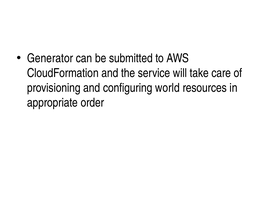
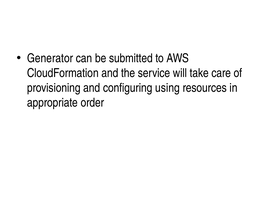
world: world -> using (167, 88)
